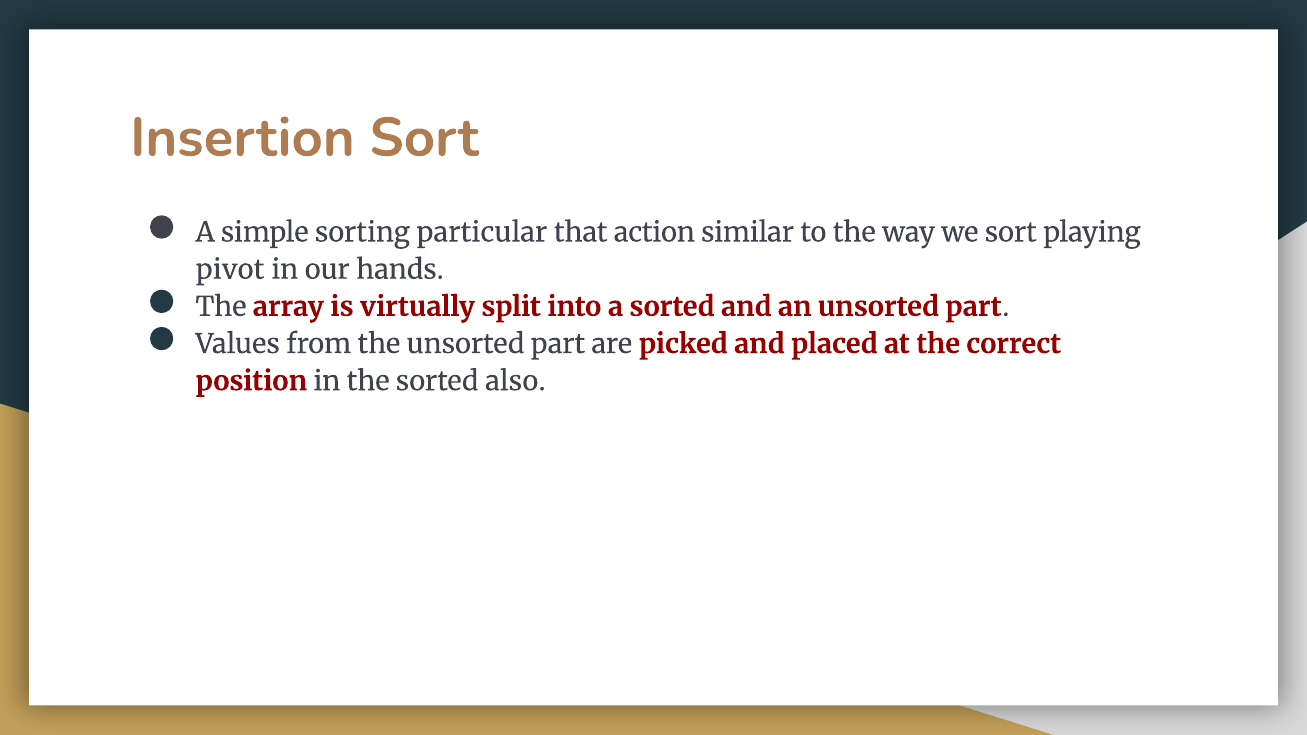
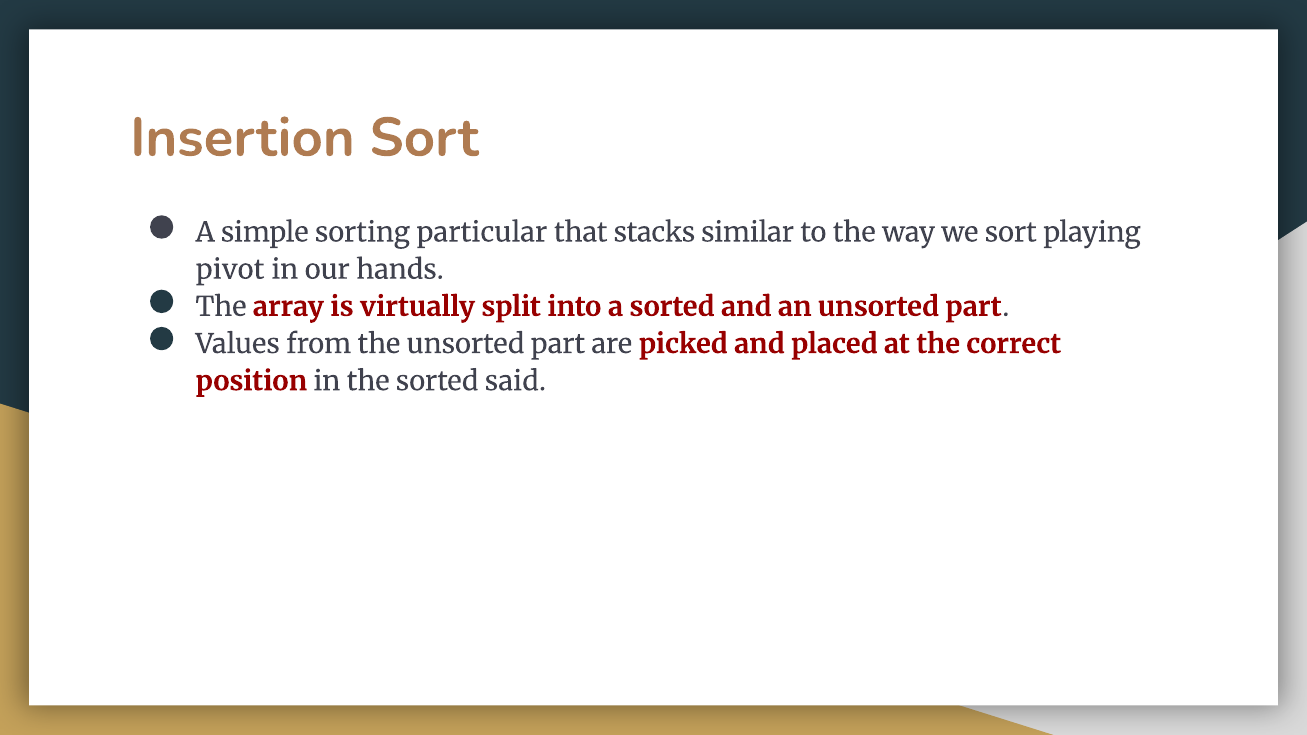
action: action -> stacks (654, 233)
also: also -> said (515, 381)
